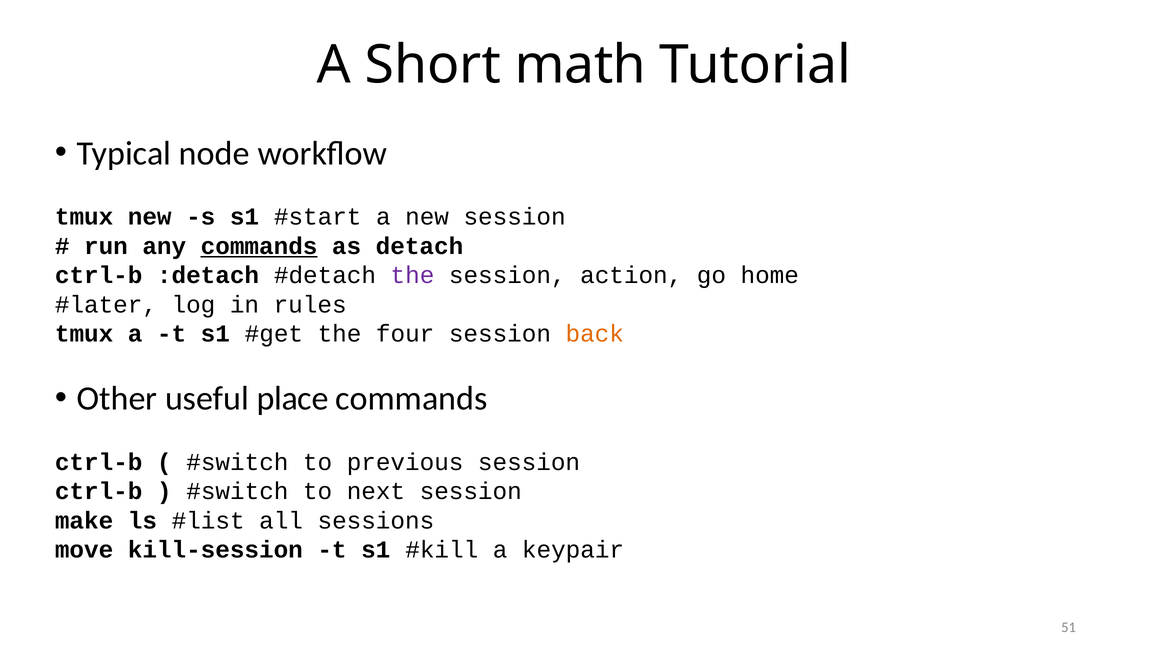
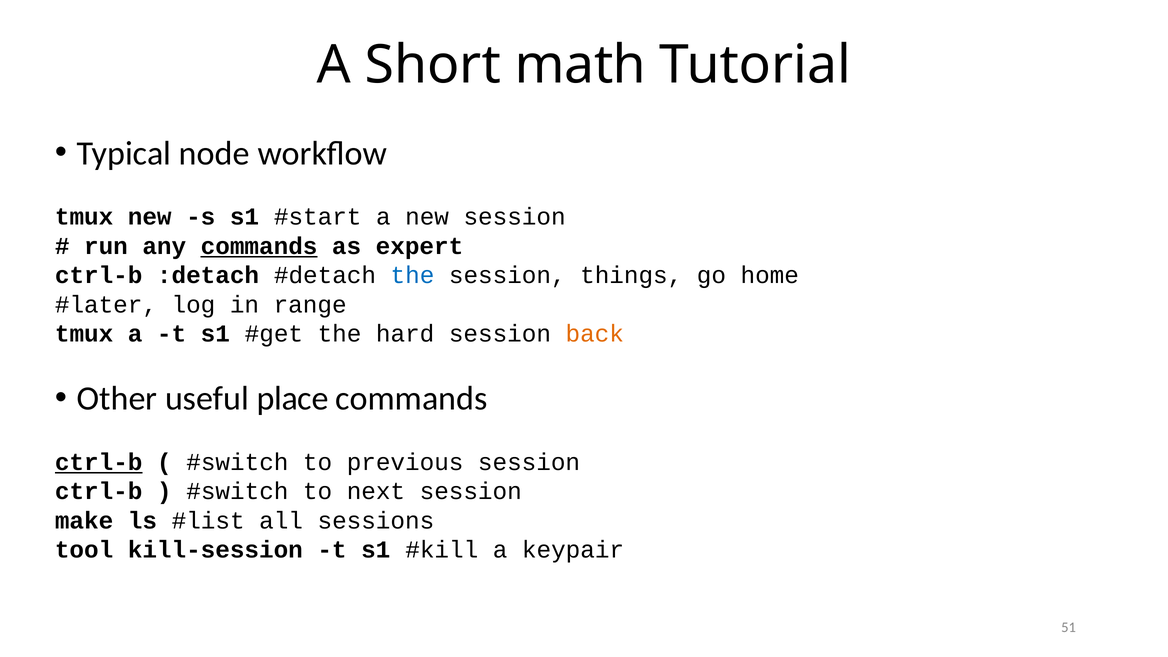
detach: detach -> expert (419, 246)
the colour: purple -> blue (412, 275)
action: action -> things (631, 275)
rules: rules -> range (310, 305)
four: four -> hard (405, 334)
ctrl-b underline: none -> present (99, 462)
move: move -> tool (84, 550)
